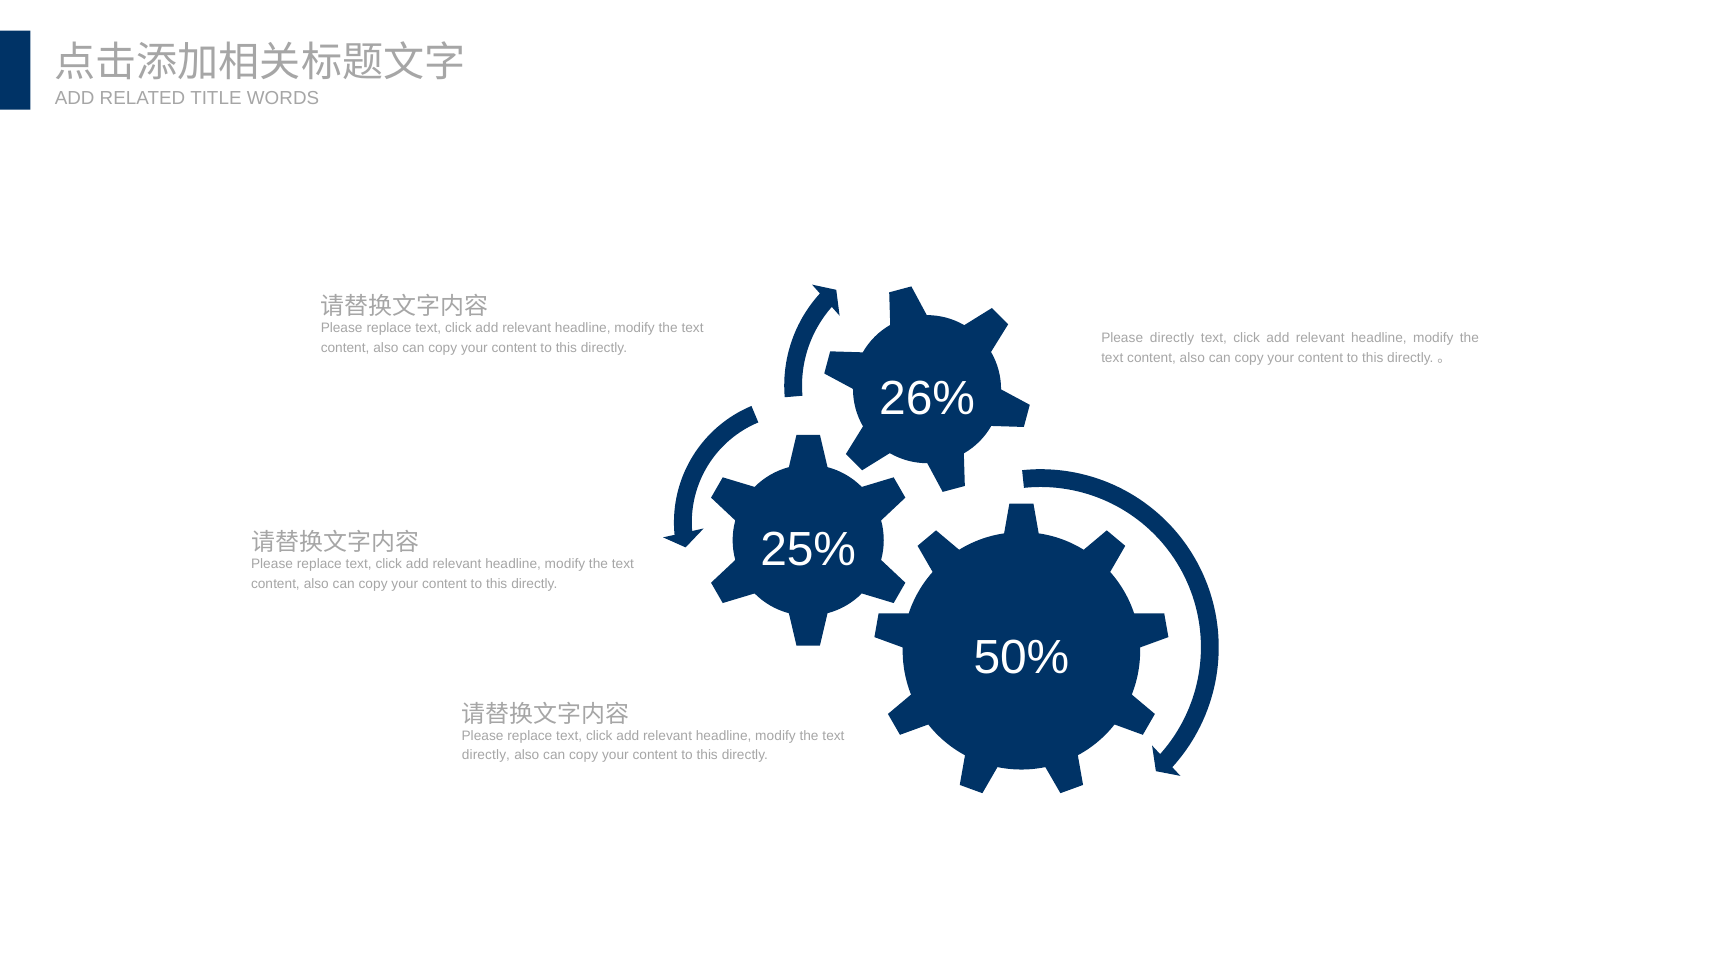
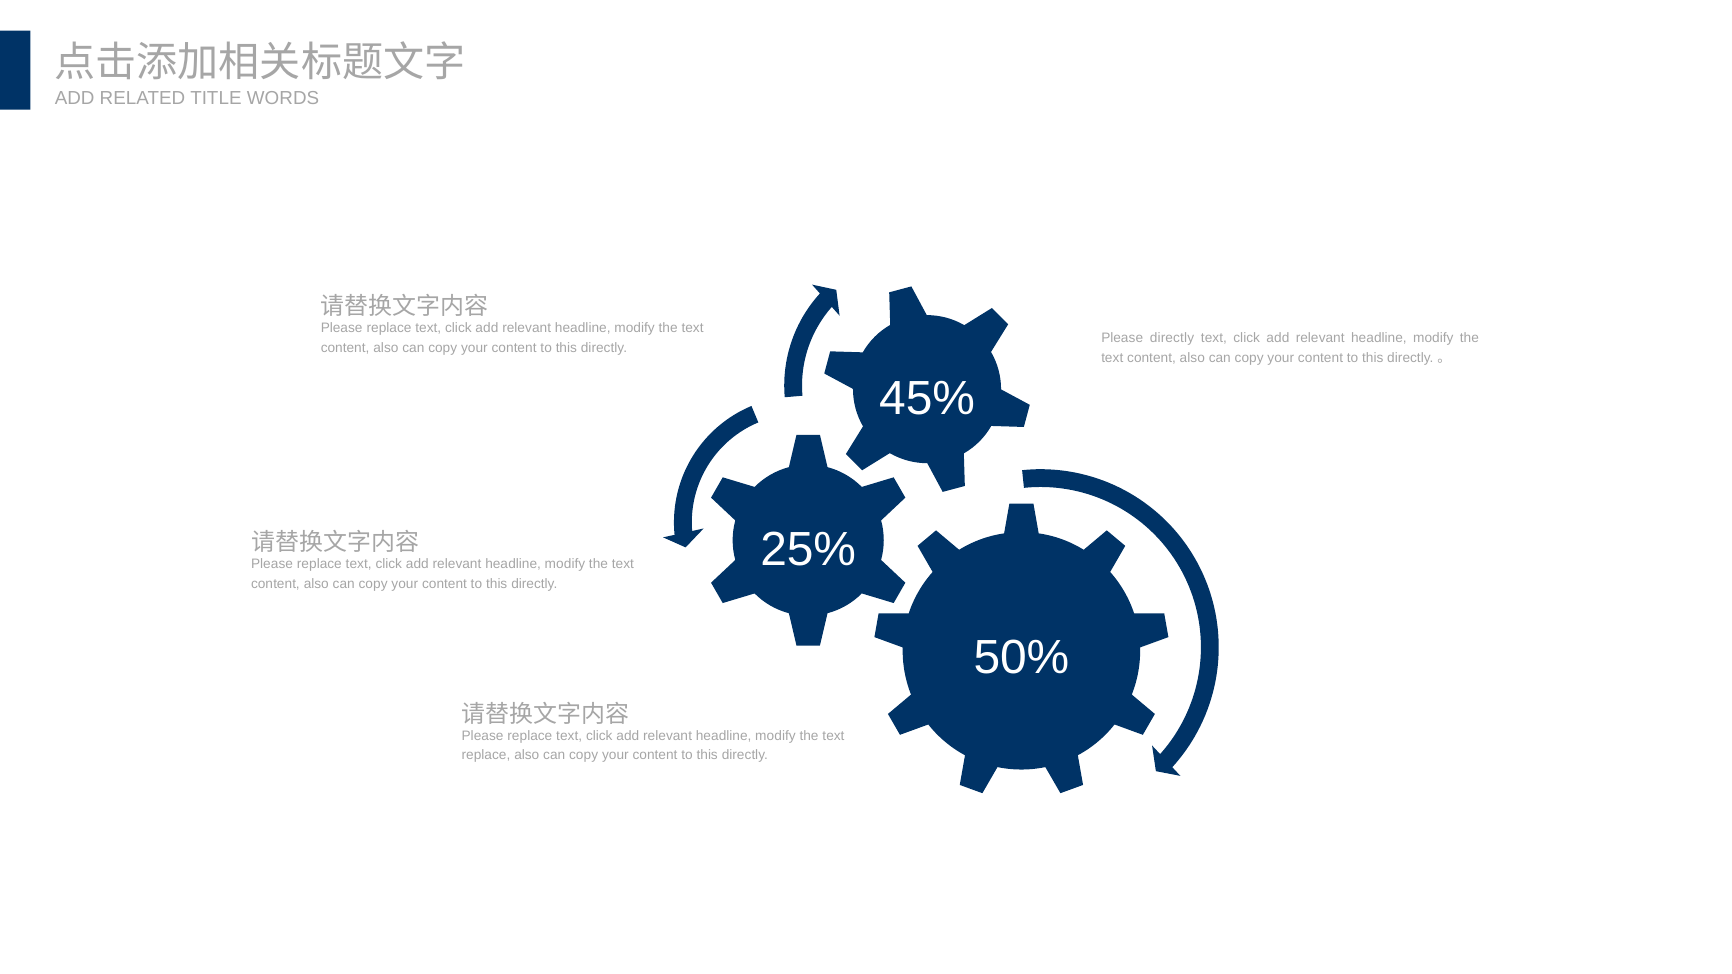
26%: 26% -> 45% (927, 398)
directly: directly -> replace (486, 755)
